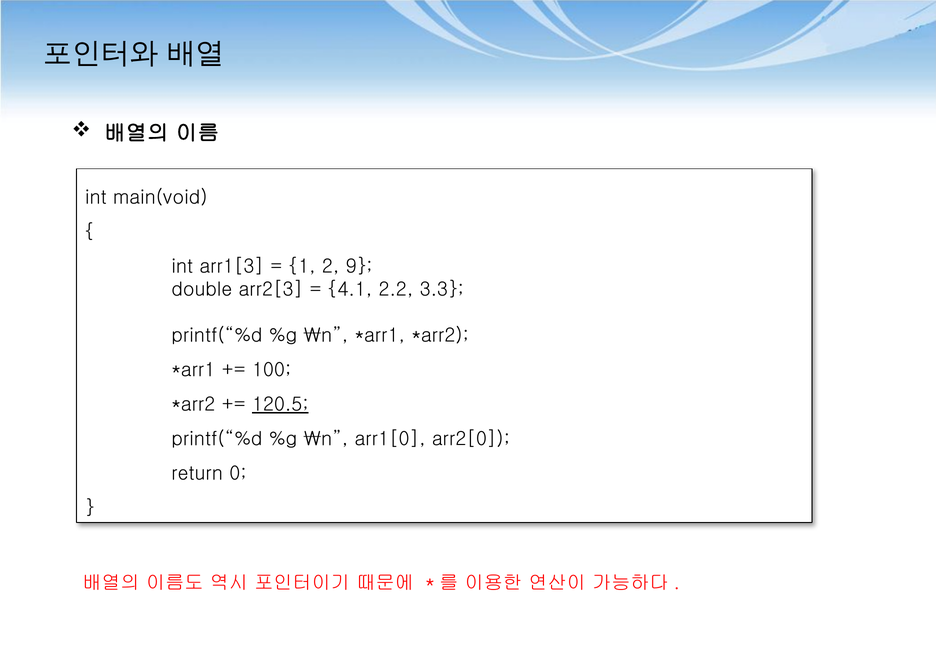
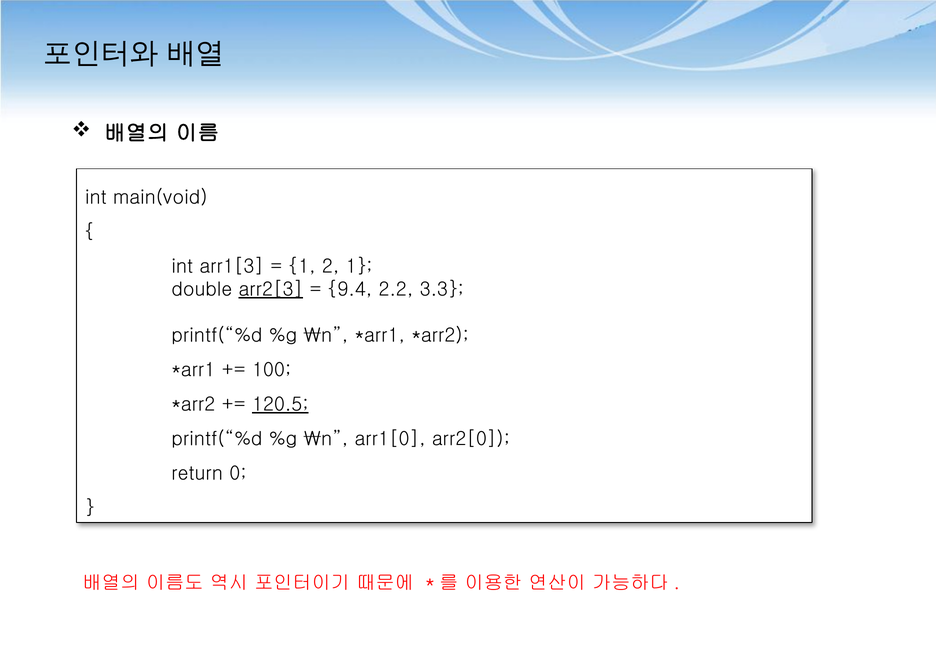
2 9: 9 -> 1 (359, 266)
arr2[3 underline: none -> present (271, 289)
4.1: 4.1 -> 9.4 (350, 289)
